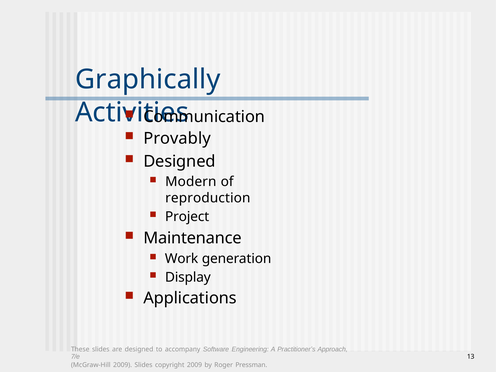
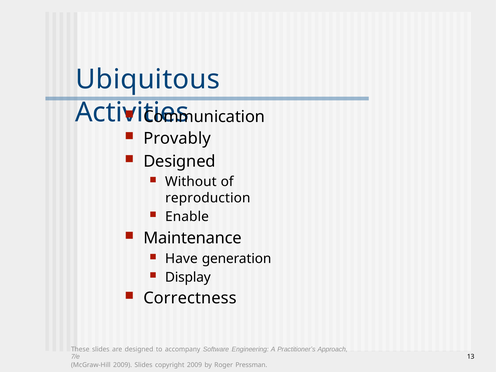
Graphically: Graphically -> Ubiquitous (148, 79)
Modern: Modern -> Without (191, 182)
Project: Project -> Enable (187, 217)
Work: Work -> Have (181, 259)
Applications: Applications -> Correctness (190, 298)
